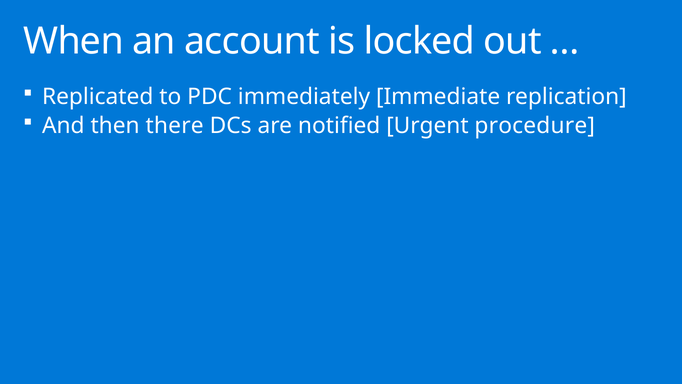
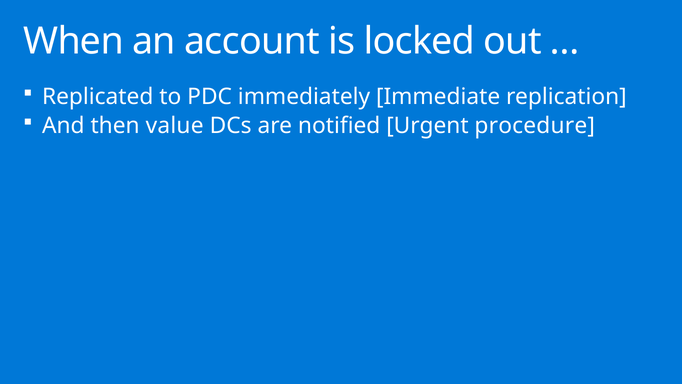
there: there -> value (175, 126)
